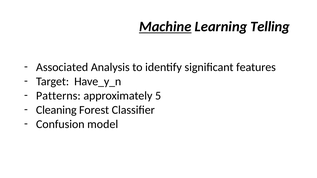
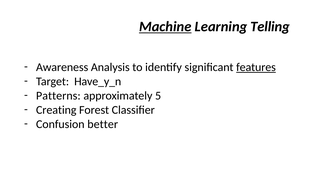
Associated: Associated -> Awareness (62, 67)
features underline: none -> present (256, 67)
Cleaning: Cleaning -> Creating (56, 110)
model: model -> better (103, 124)
